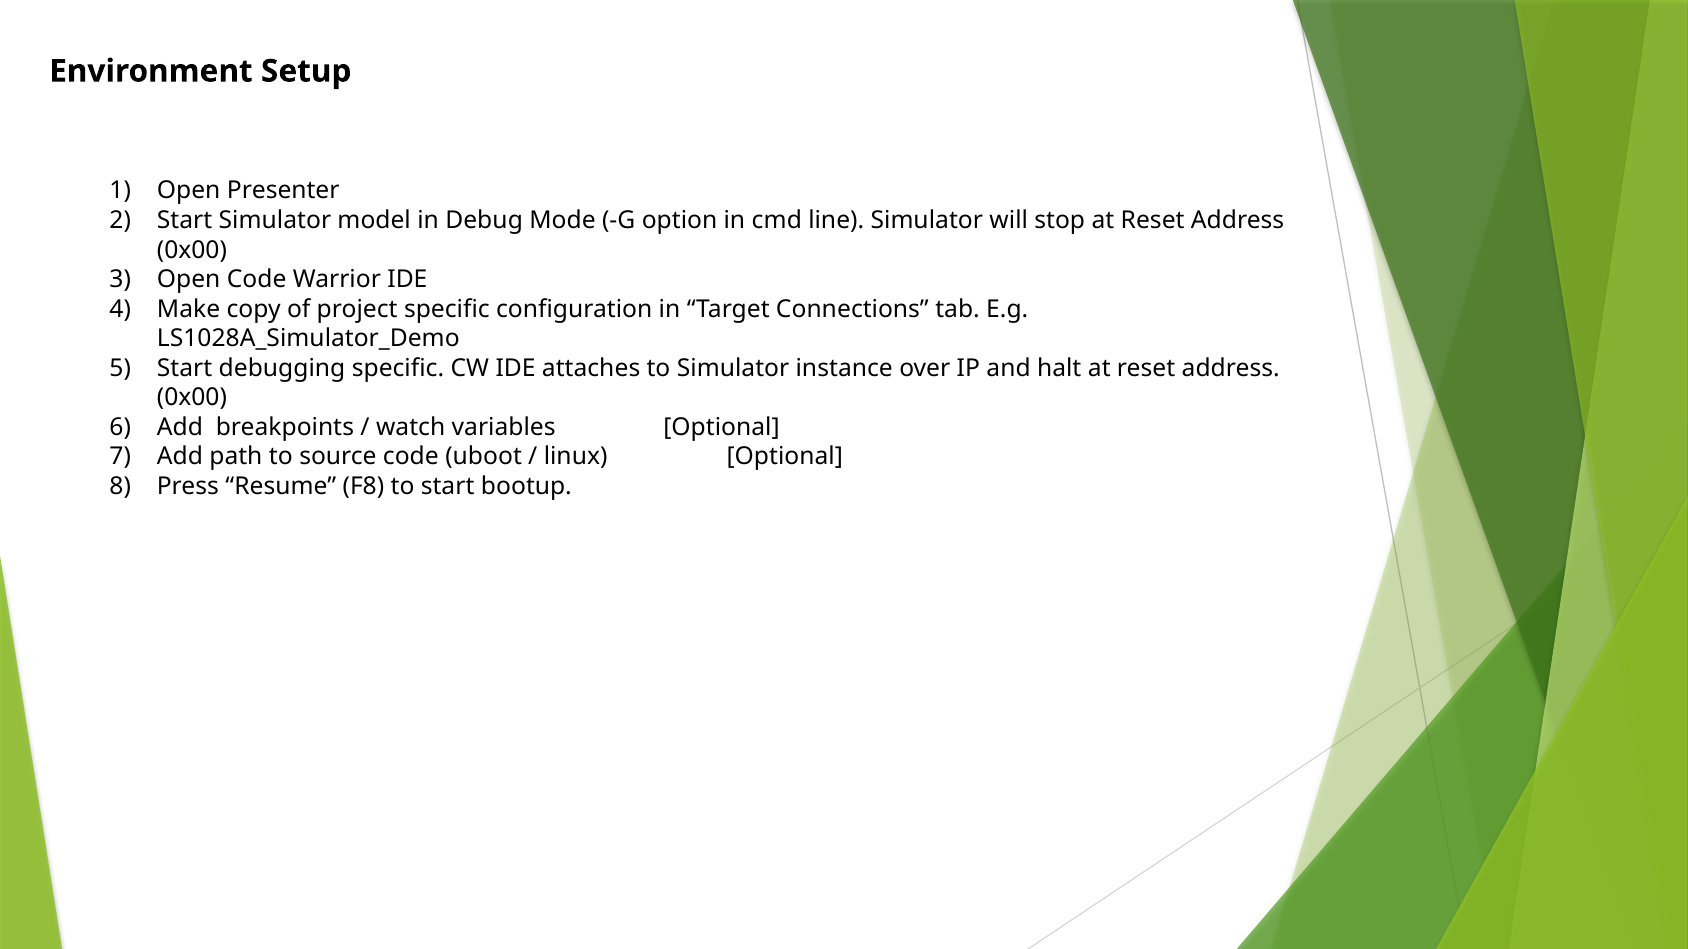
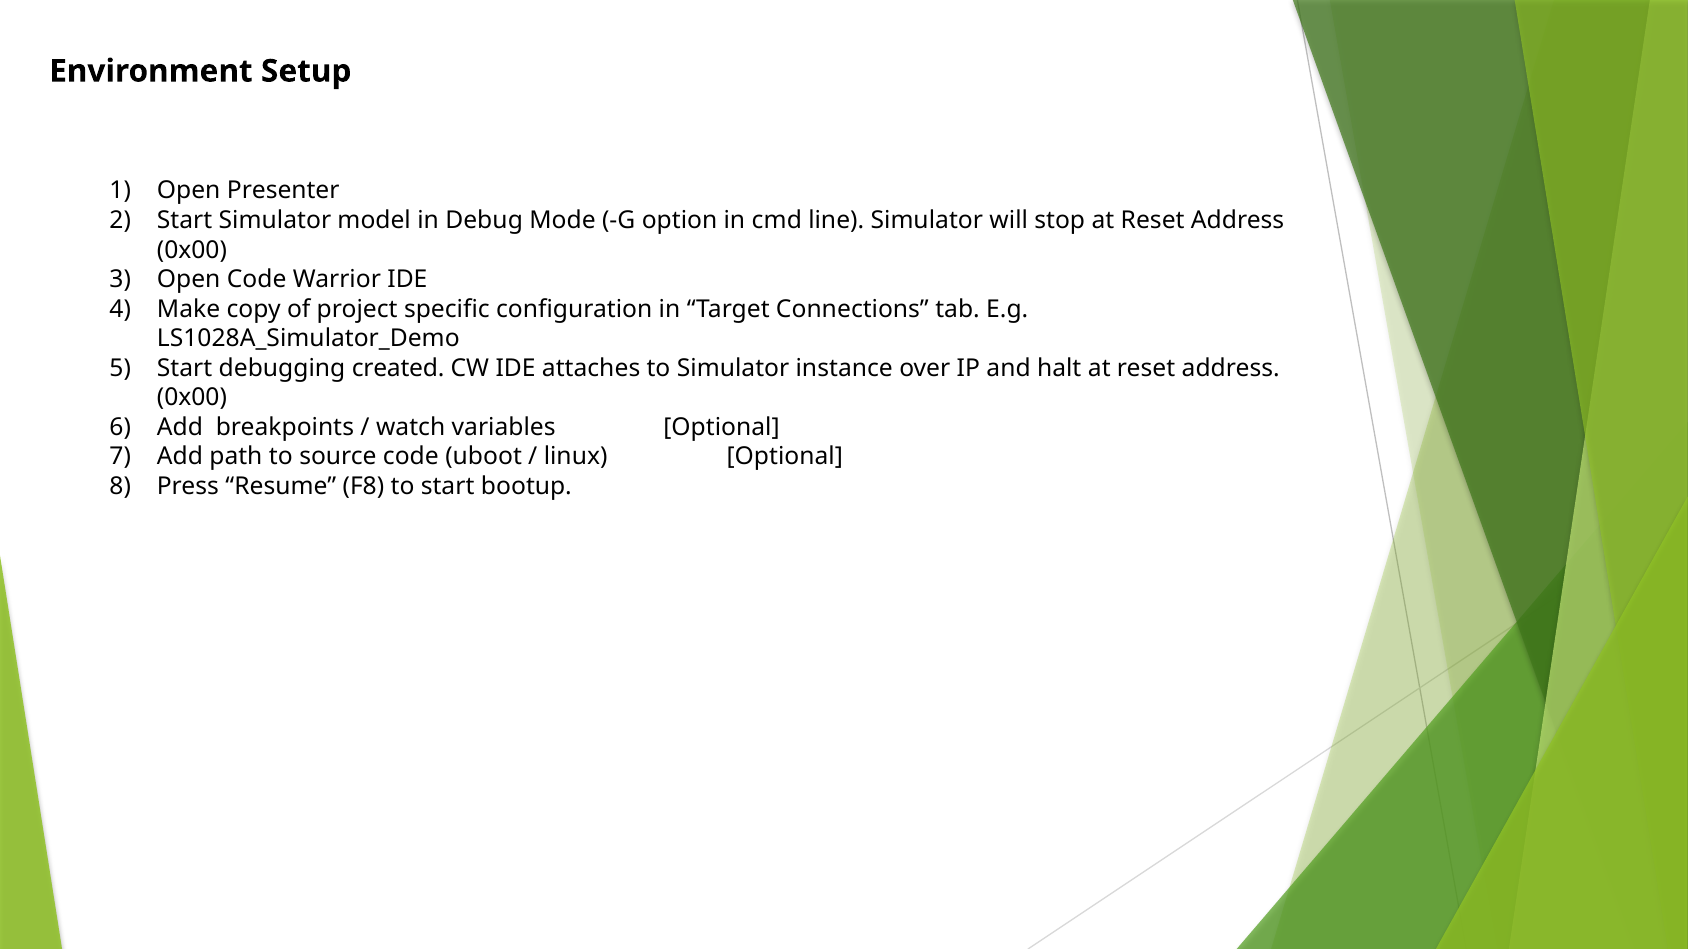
debugging specific: specific -> created (398, 368)
